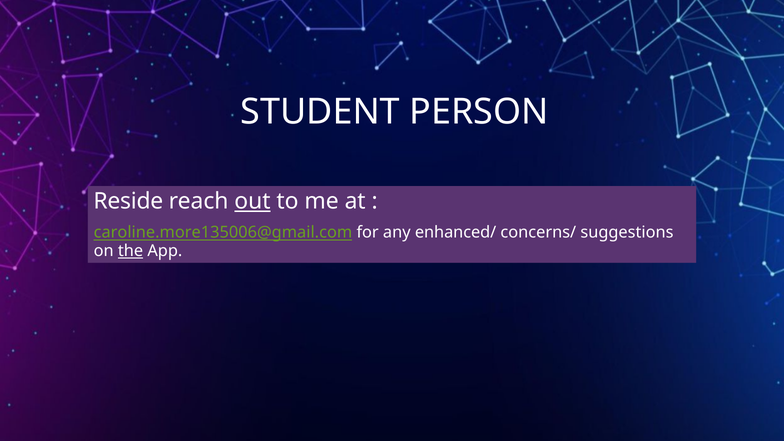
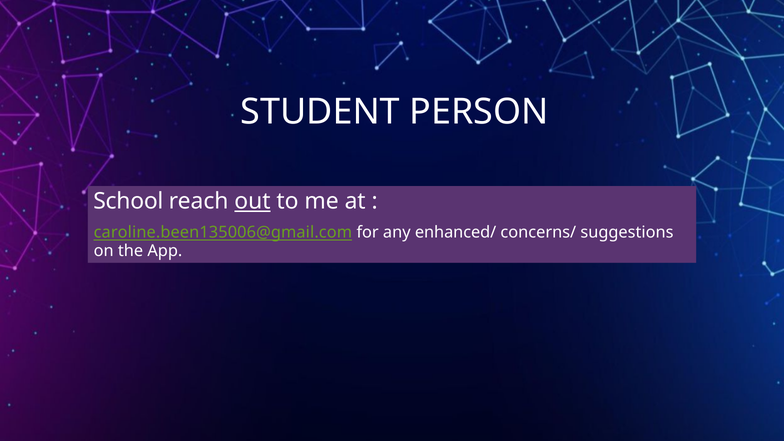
Reside: Reside -> School (128, 201)
caroline.more135006@gmail.com: caroline.more135006@gmail.com -> caroline.been135006@gmail.com (223, 233)
the underline: present -> none (131, 251)
